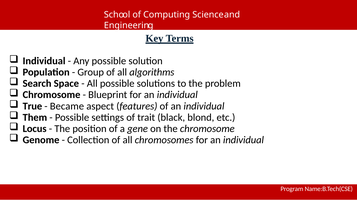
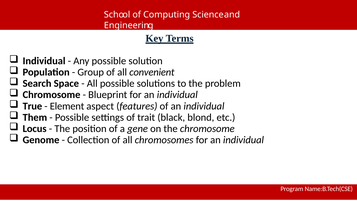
algorithms: algorithms -> convenient (152, 72)
Became: Became -> Element (67, 106)
